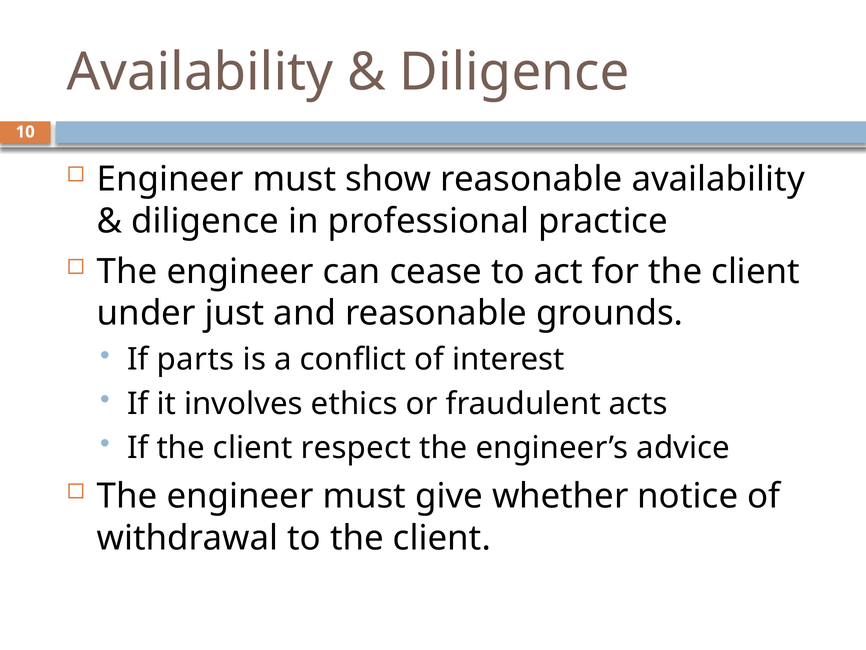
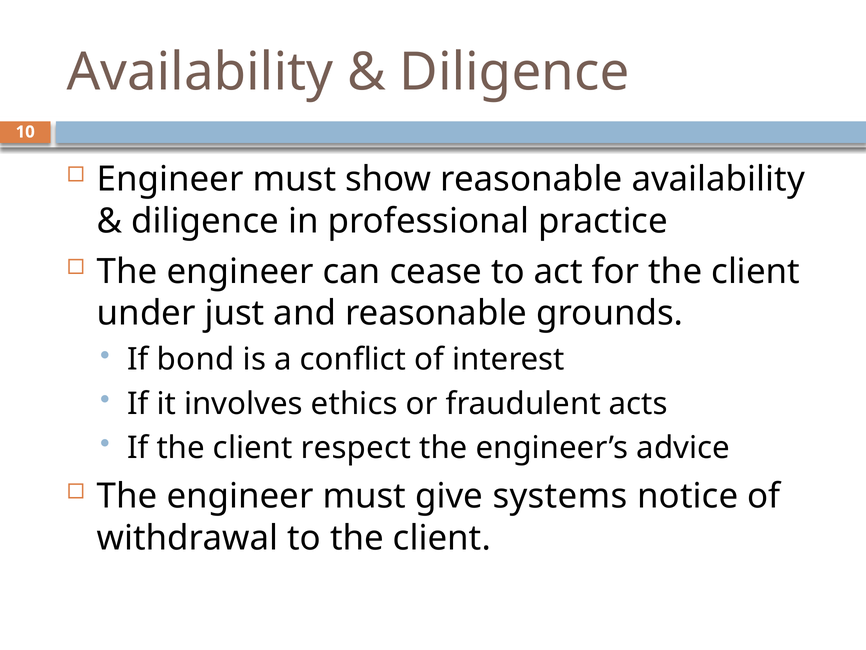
parts: parts -> bond (196, 359)
whether: whether -> systems (560, 496)
